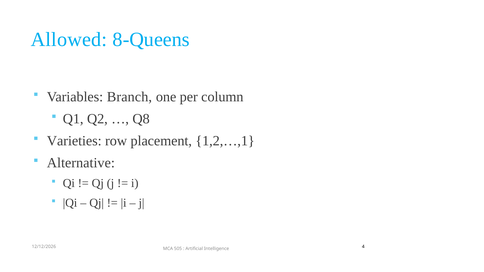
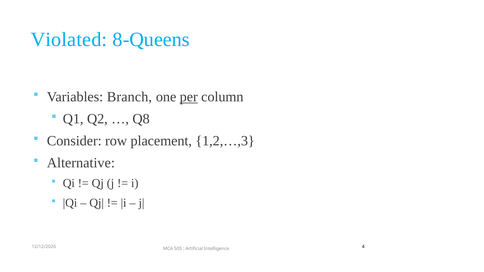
Allowed: Allowed -> Violated (69, 40)
per underline: none -> present (189, 97)
Varieties: Varieties -> Consider (74, 141)
1,2,…,1: 1,2,…,1 -> 1,2,…,3 (225, 141)
